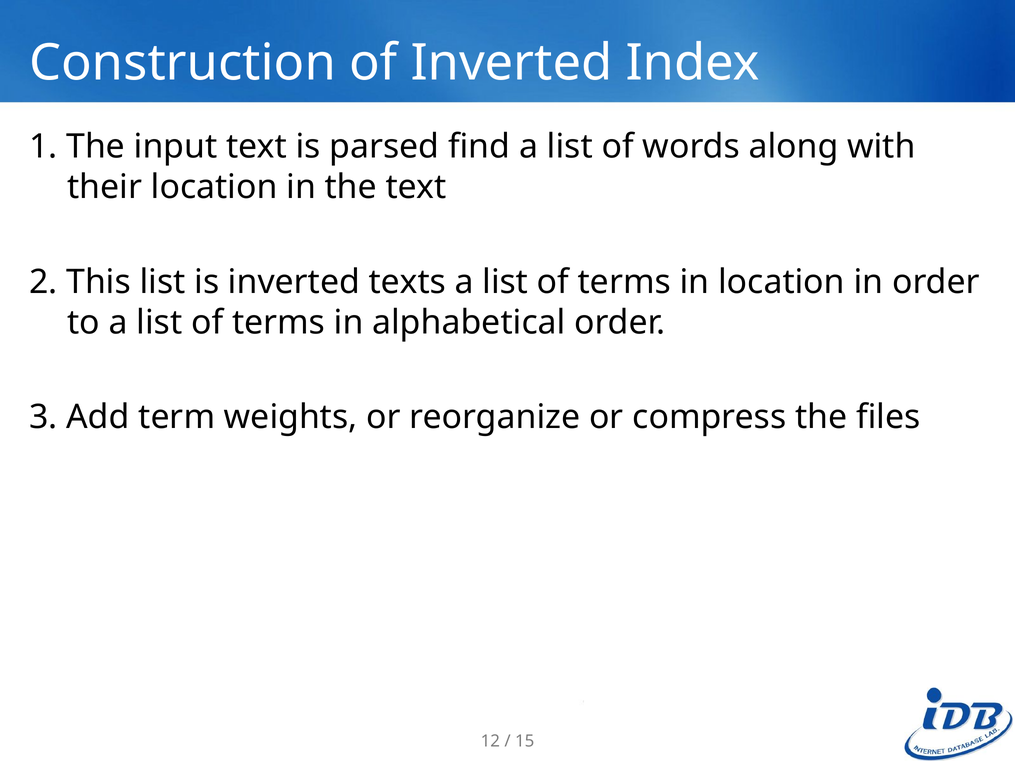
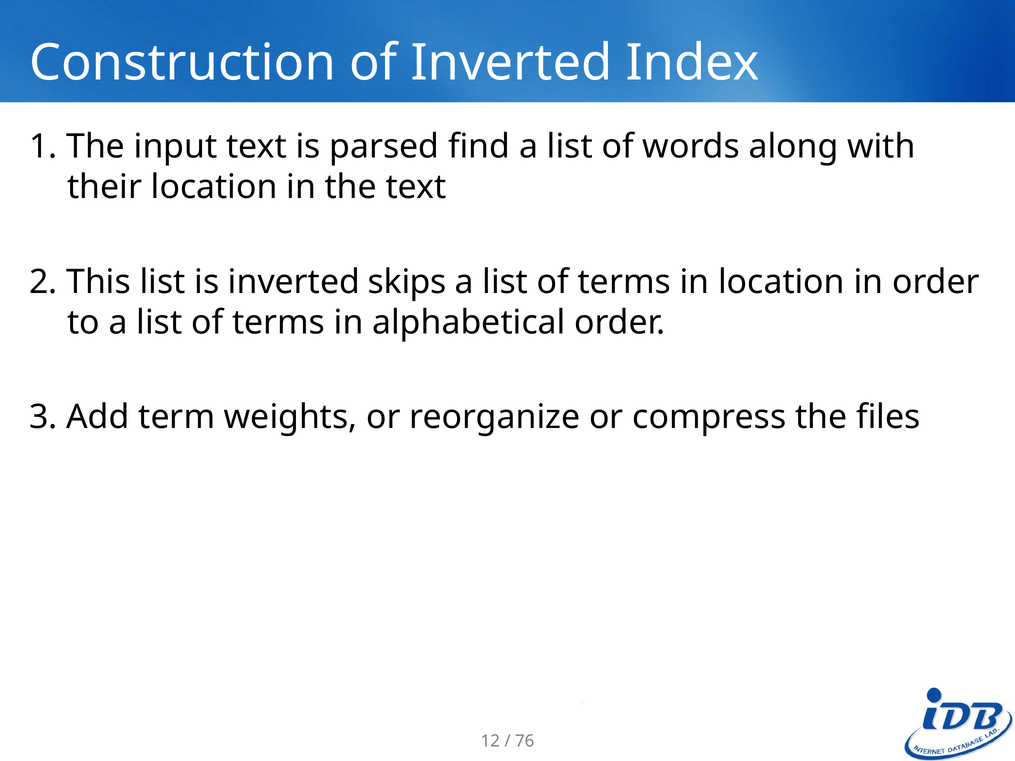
texts: texts -> skips (407, 282)
15: 15 -> 76 (525, 741)
